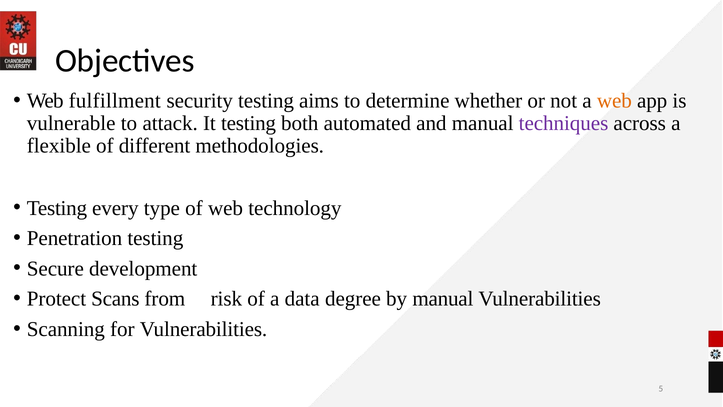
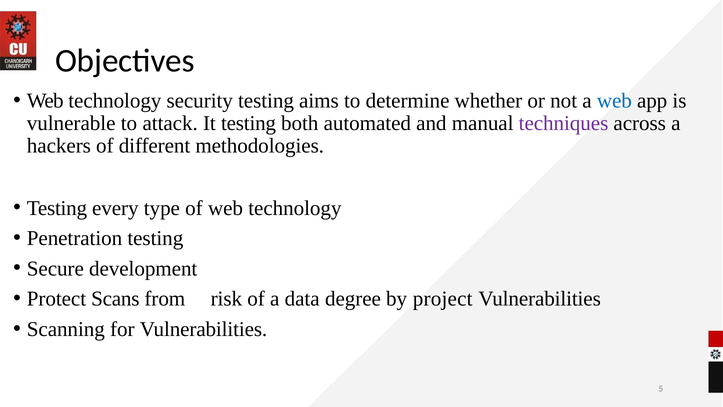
fulfillment: fulfillment -> technology (115, 101)
web colour: orange -> blue (614, 101)
flexible: flexible -> hackers (59, 146)
by manual: manual -> project (443, 299)
